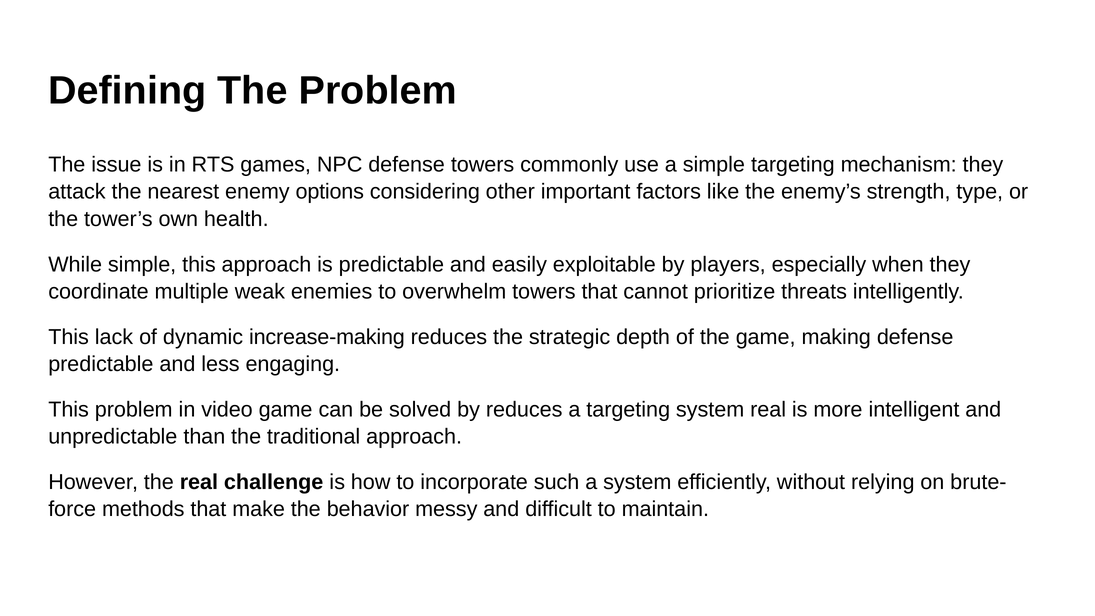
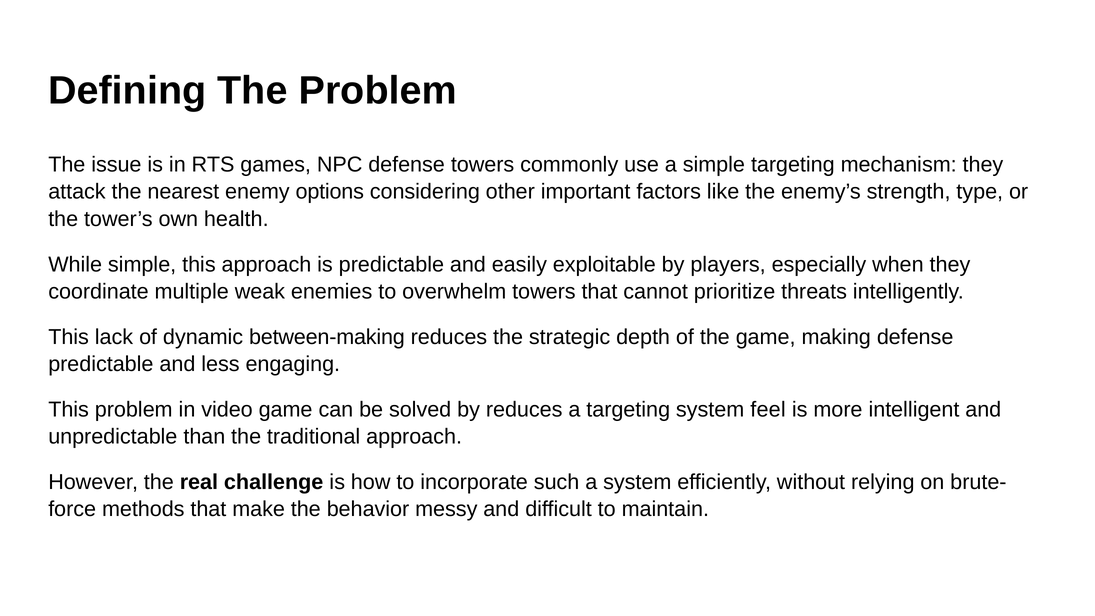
increase-making: increase-making -> between-making (327, 337)
system real: real -> feel (768, 409)
